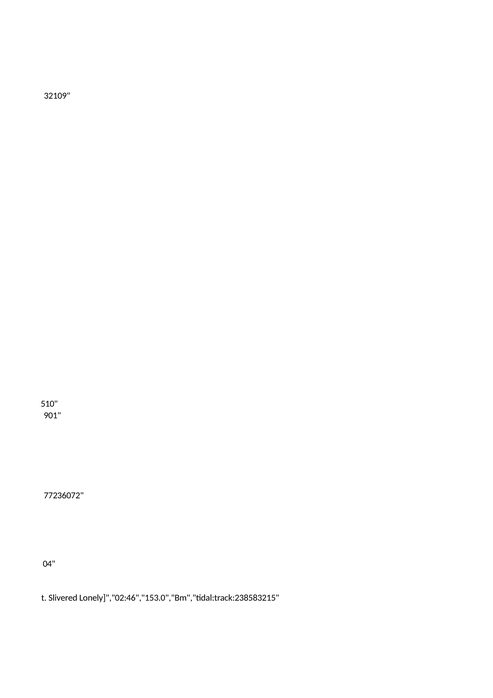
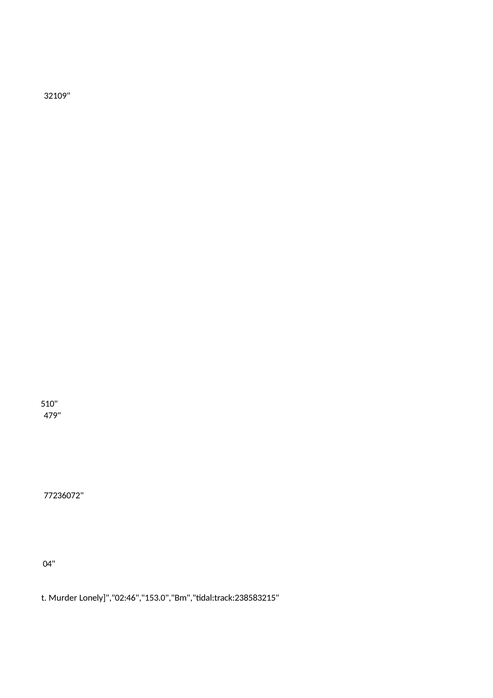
901: 901 -> 479 (52, 415)
Slivered: Slivered -> Murder (63, 597)
